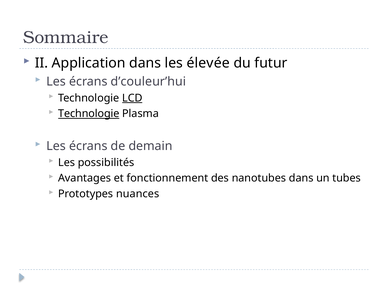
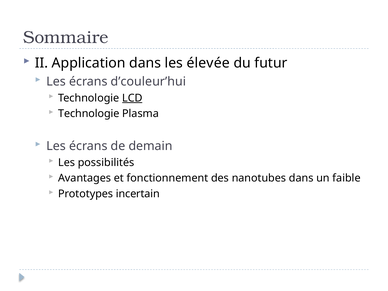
Technologie underline: present -> none (89, 114)
tubes: tubes -> faible (347, 178)
nuances: nuances -> incertain (138, 194)
